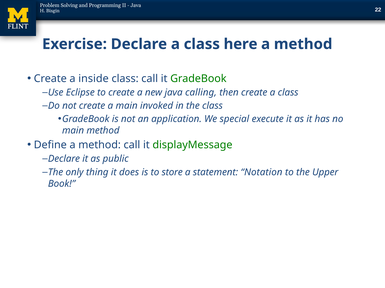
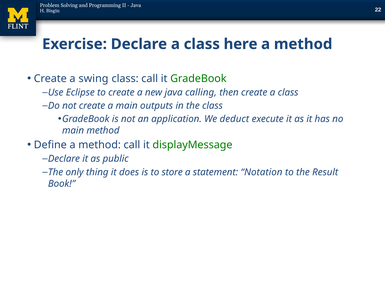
inside: inside -> swing (93, 79)
invoked: invoked -> outputs (157, 106)
special: special -> deduct (234, 119)
Upper: Upper -> Result (325, 173)
